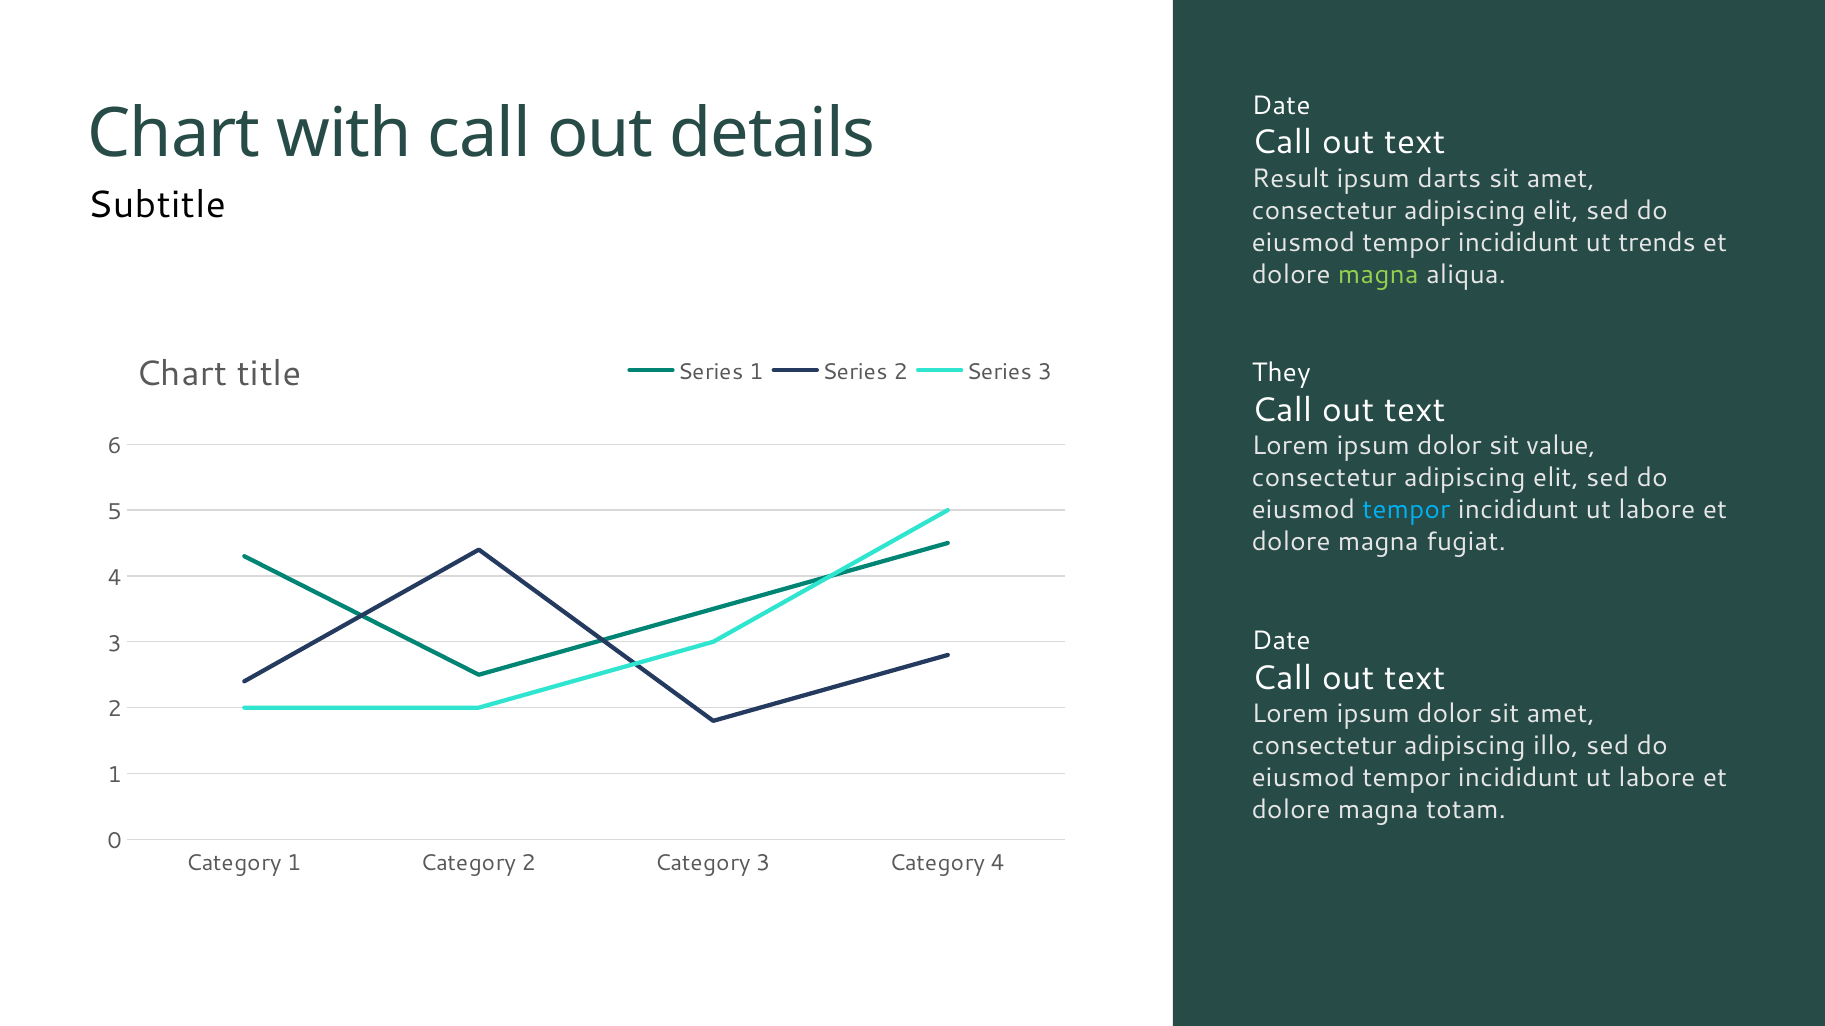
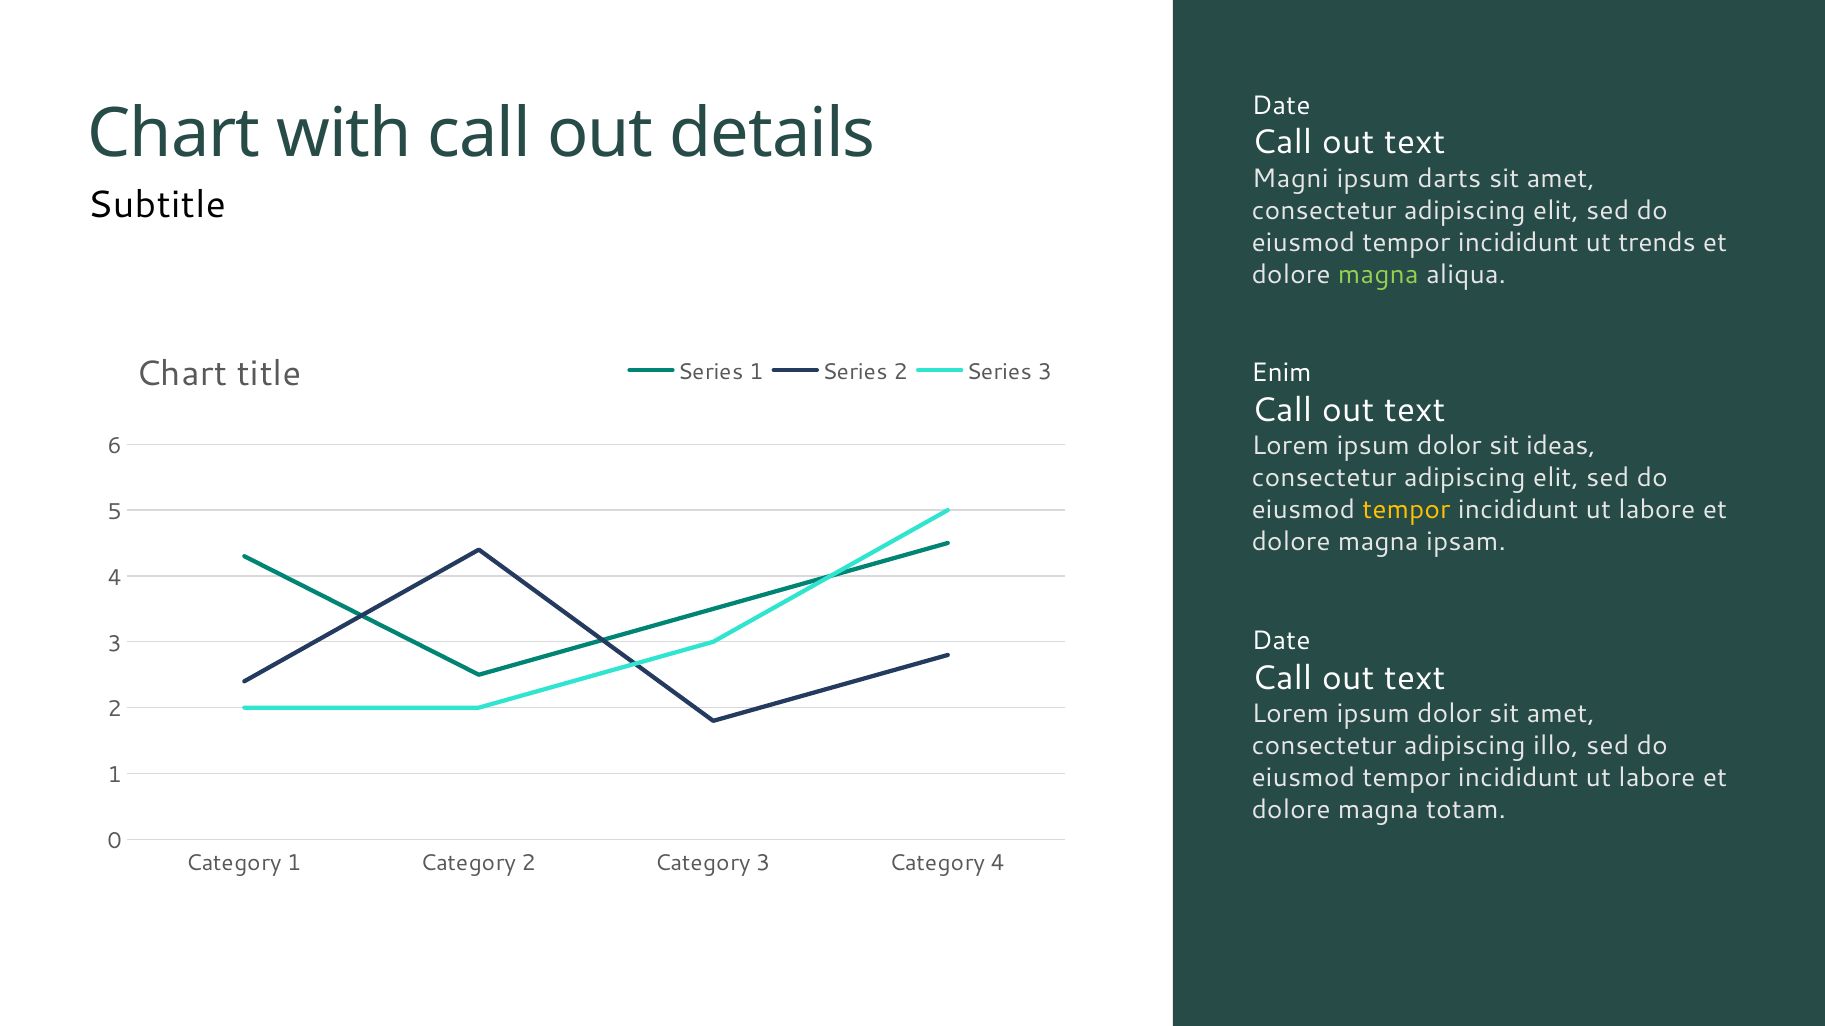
Result: Result -> Magni (1290, 179)
They: They -> Enim (1281, 373)
value: value -> ideas (1561, 446)
tempor colour: light blue -> yellow (1406, 510)
fugiat: fugiat -> ipsam (1466, 542)
